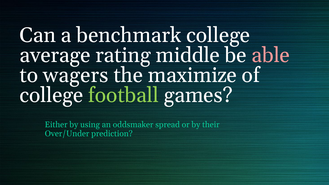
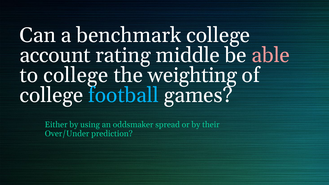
average: average -> account (55, 55)
to wagers: wagers -> college (76, 75)
maximize: maximize -> weighting (192, 75)
football colour: light green -> light blue (124, 95)
